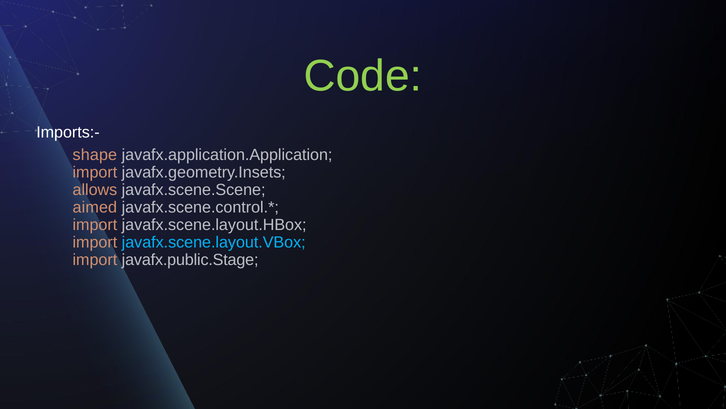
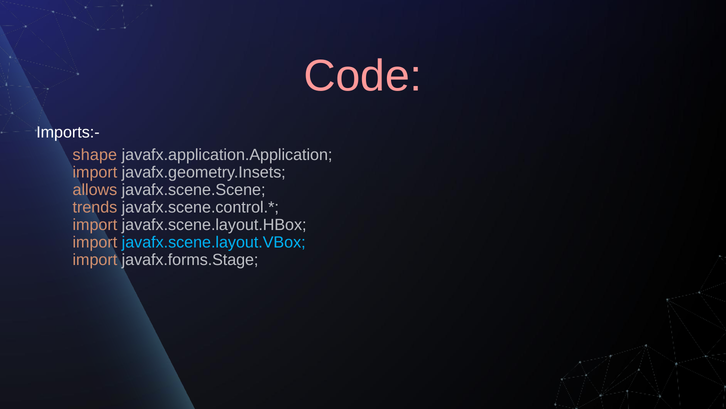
Code colour: light green -> pink (363, 76)
aimed: aimed -> trends (95, 207)
javafx.public.Stage: javafx.public.Stage -> javafx.forms.Stage (190, 259)
